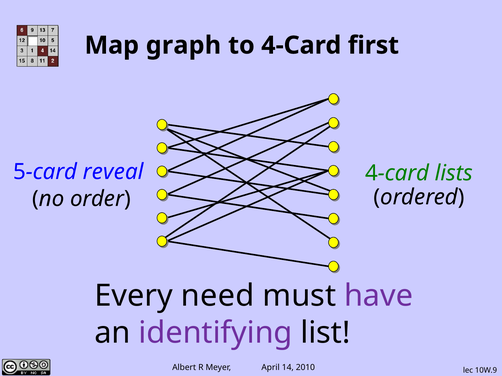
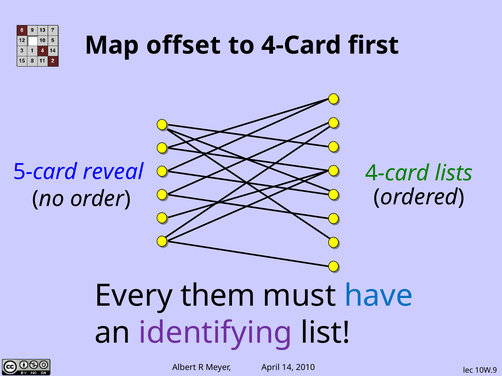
graph: graph -> offset (183, 45)
need: need -> them (218, 296)
have colour: purple -> blue (379, 296)
